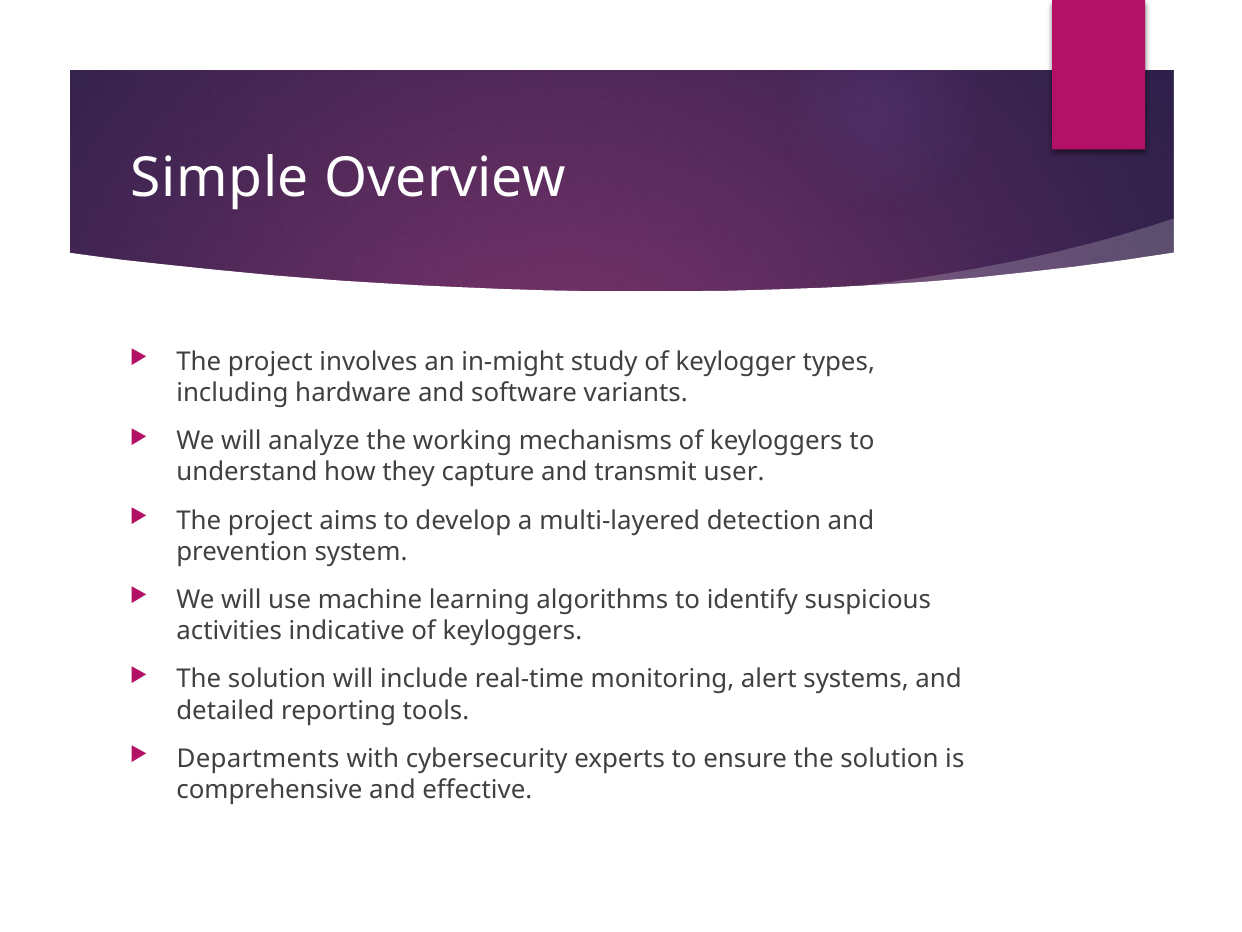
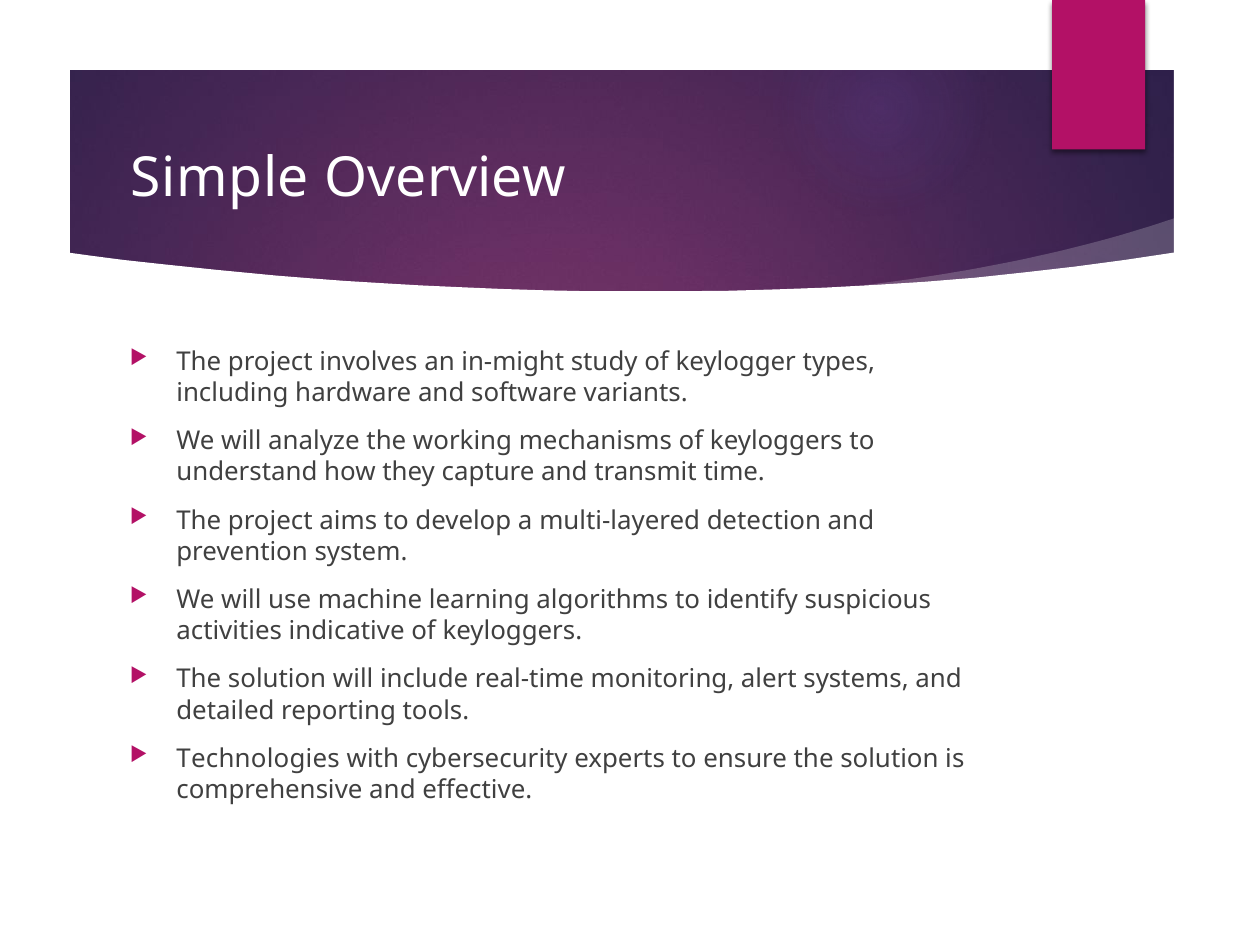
user: user -> time (734, 472)
Departments: Departments -> Technologies (258, 758)
